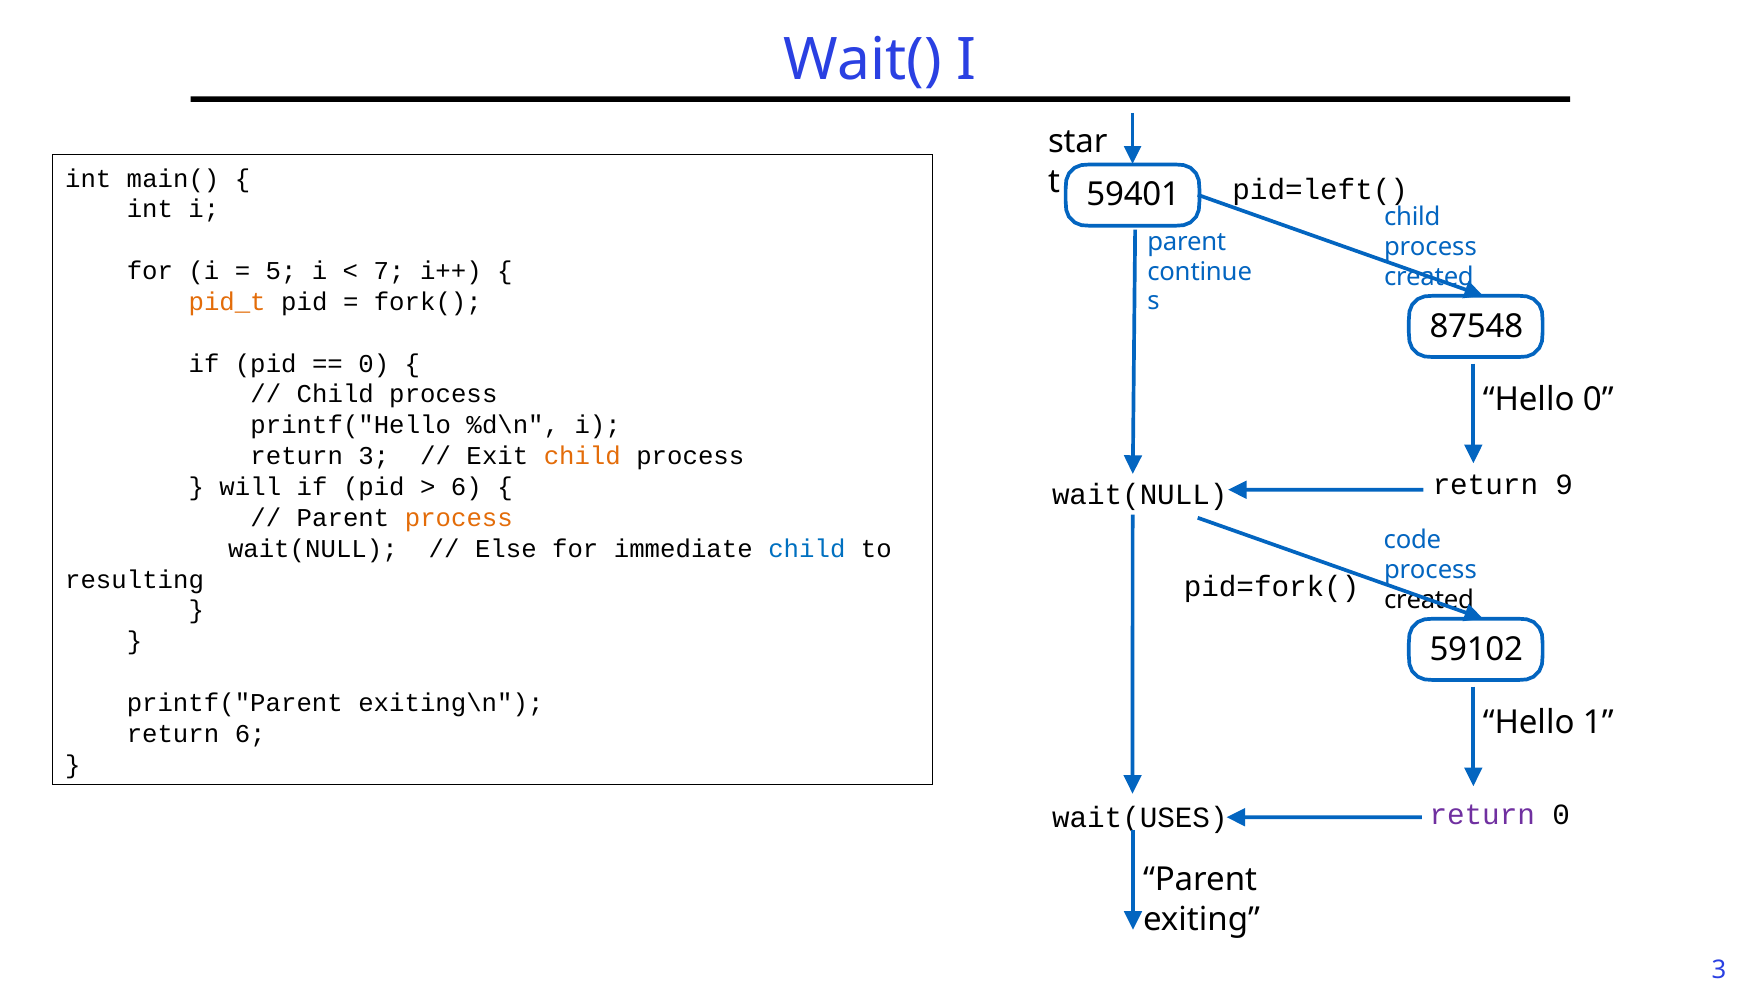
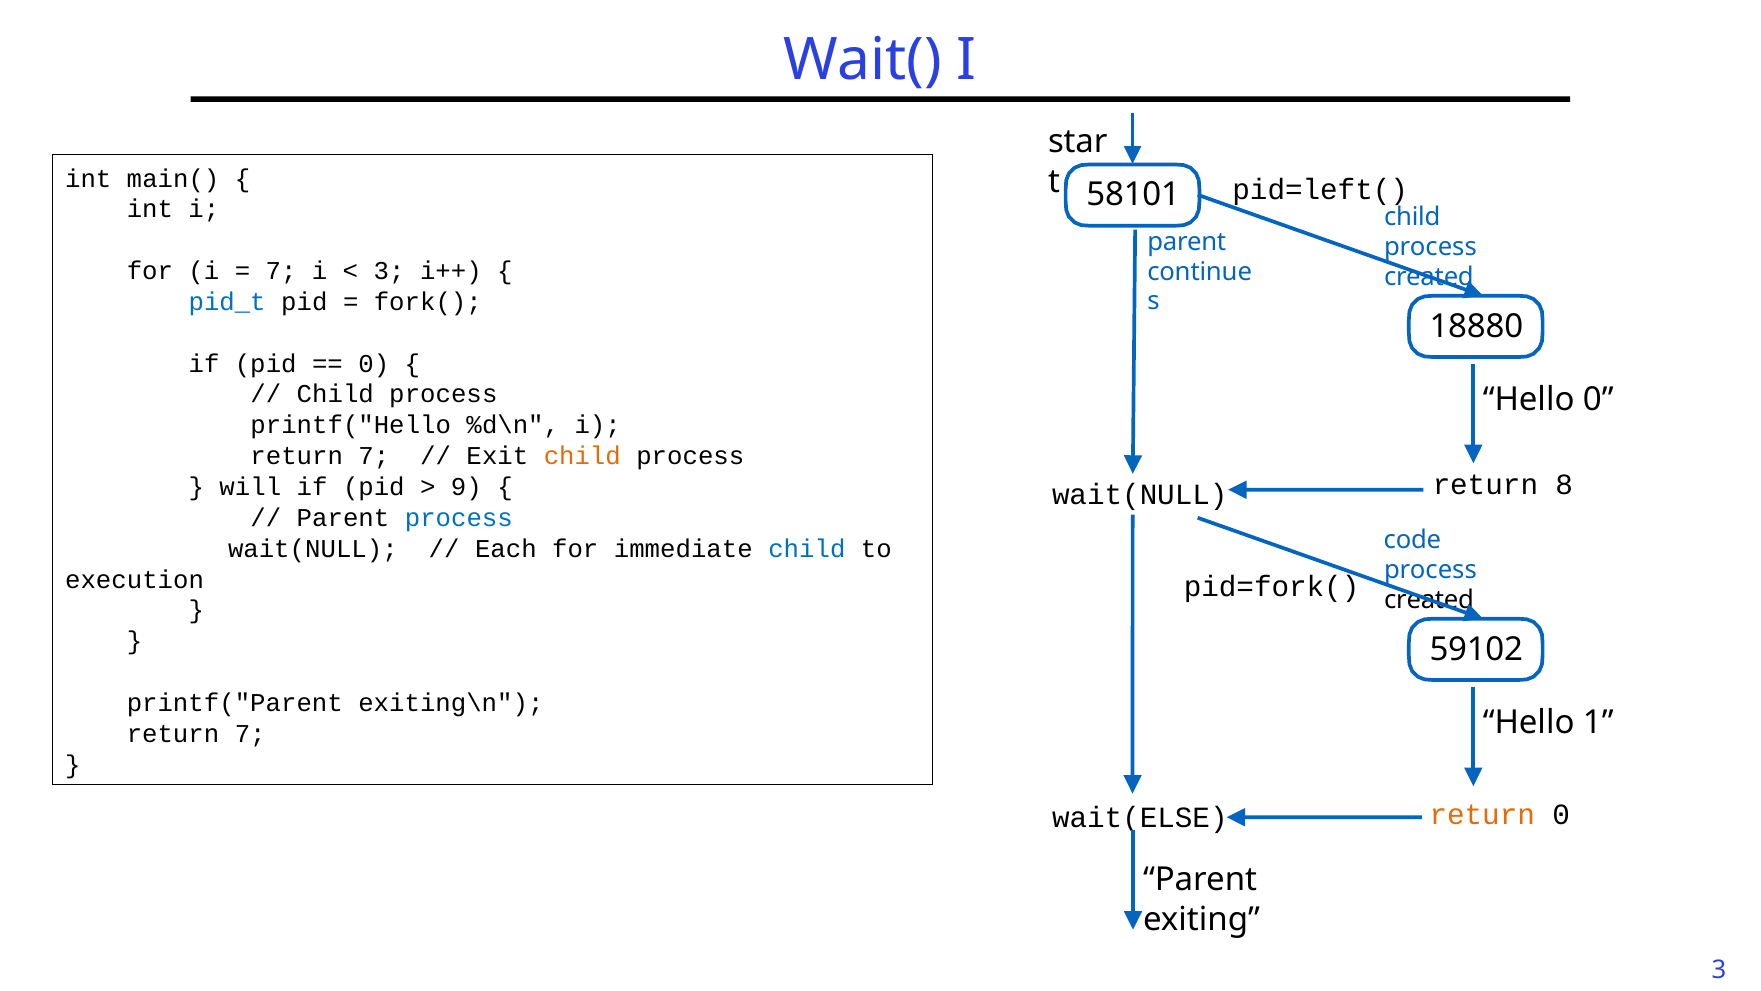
59401: 59401 -> 58101 (1133, 195)
5: 5 -> 7 (281, 271)
7: 7 -> 3 (389, 271)
pid_t colour: orange -> blue (227, 302)
87548: 87548 -> 18880 (1476, 326)
3: 3 -> 7 (374, 456)
6: 6 -> 9 (466, 487)
9: 9 -> 8 (1564, 484)
process colour: orange -> blue (459, 518)
Else: Else -> Each (506, 548)
resulting: resulting -> execution (135, 579)
6: 6 -> 7 (250, 733)
return colour: purple -> orange (1482, 815)
wait(USES: wait(USES -> wait(ELSE (1140, 818)
